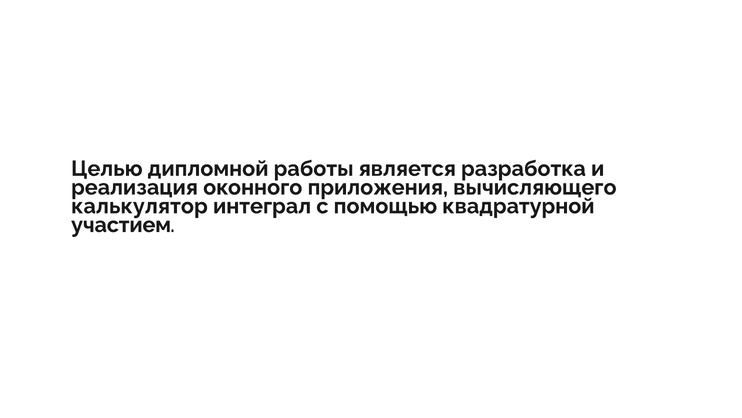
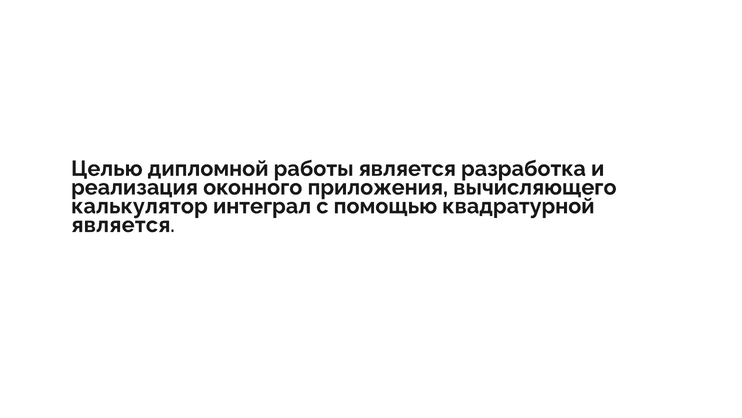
участием: участием -> является (121, 225)
